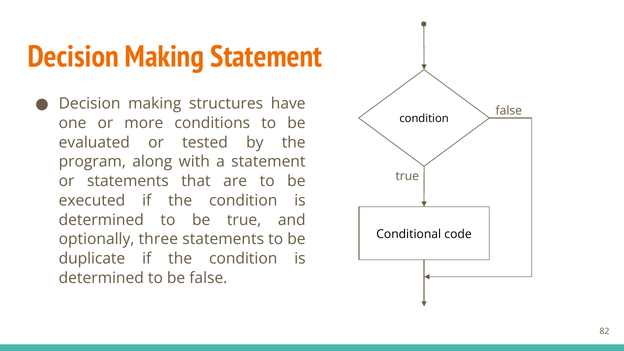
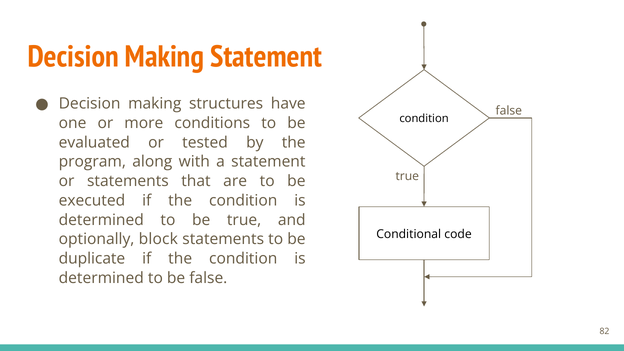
three: three -> block (158, 239)
